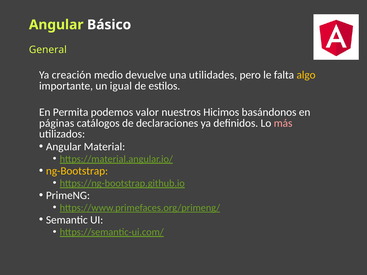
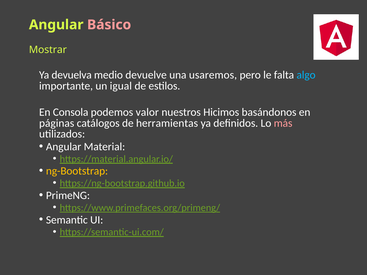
Básico colour: white -> pink (109, 25)
General: General -> Mostrar (48, 50)
creación: creación -> devuelva (72, 75)
utilidades: utilidades -> usaremos (213, 75)
algo colour: yellow -> light blue (306, 75)
Permita: Permita -> Consola (71, 112)
declaraciones: declaraciones -> herramientas (167, 123)
